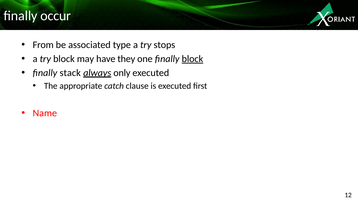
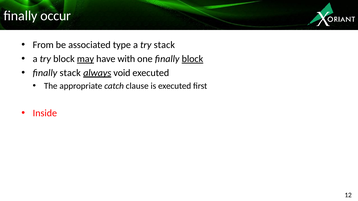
try stops: stops -> stack (164, 45)
may underline: none -> present (85, 59)
they: they -> with (126, 59)
only: only -> void (122, 73)
Name: Name -> Inside (45, 113)
